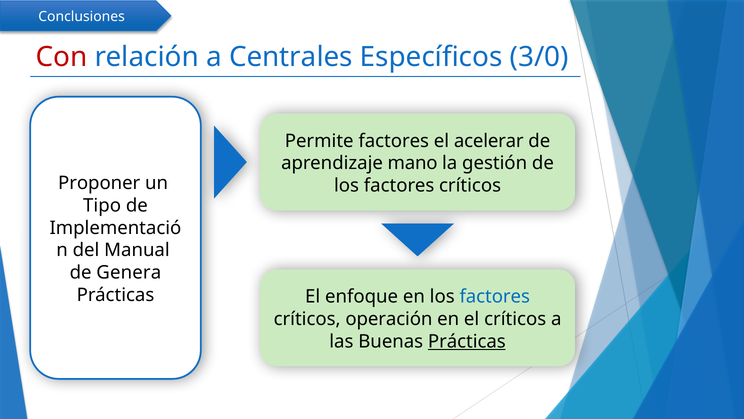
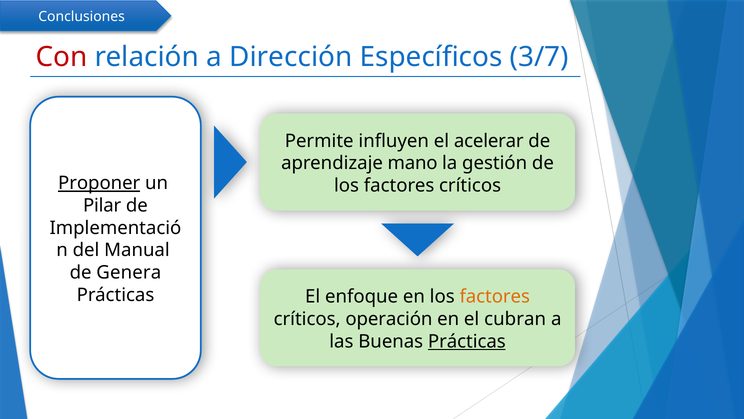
Centrales: Centrales -> Dirección (291, 57)
3/0: 3/0 -> 3/7 (539, 57)
Permite factores: factores -> influyen (394, 141)
Proponer underline: none -> present (99, 183)
Tipo: Tipo -> Pilar (102, 205)
factores colour: blue -> orange (495, 296)
el críticos: críticos -> cubran (515, 319)
